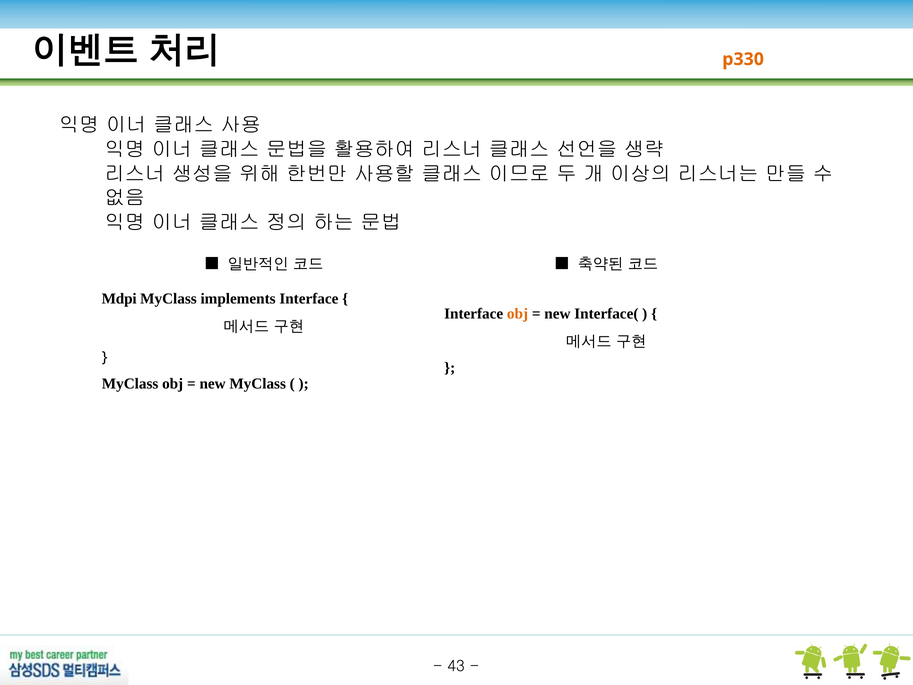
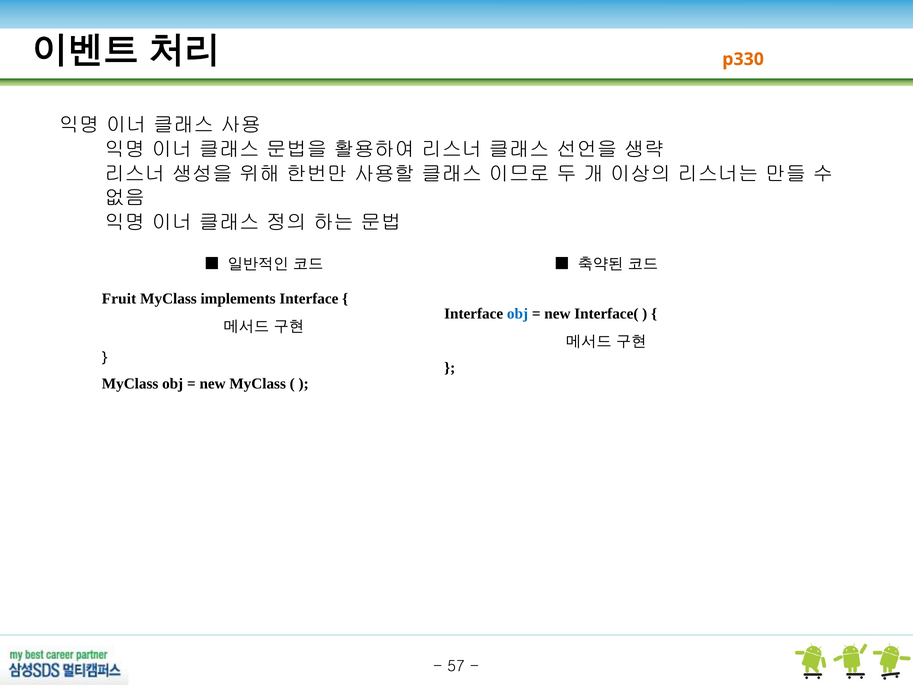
Mdpi: Mdpi -> Fruit (119, 299)
obj colour: orange -> blue (518, 314)
43: 43 -> 57 (456, 666)
